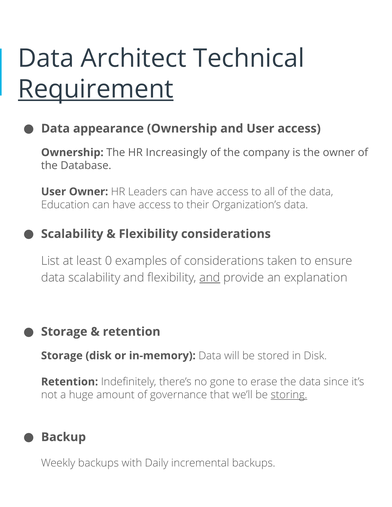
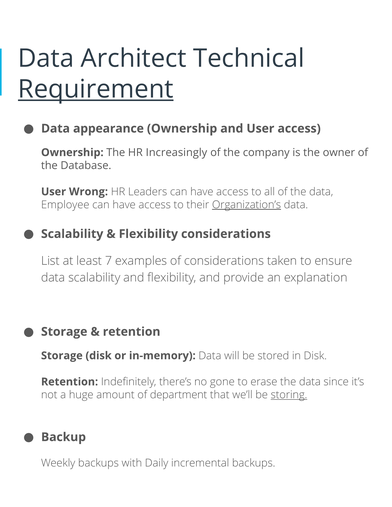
User Owner: Owner -> Wrong (88, 192)
Education: Education -> Employee (65, 205)
Organization’s underline: none -> present (247, 205)
0: 0 -> 7 (109, 261)
and underline: present -> none (210, 278)
governance: governance -> department (179, 395)
